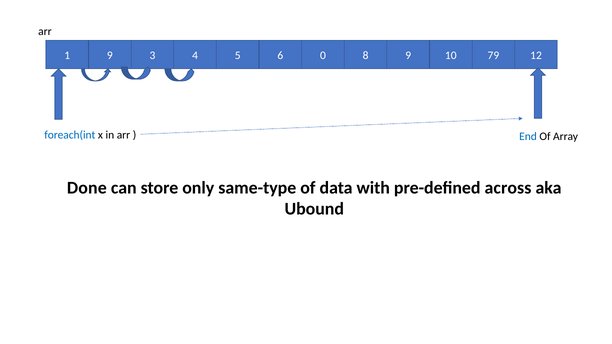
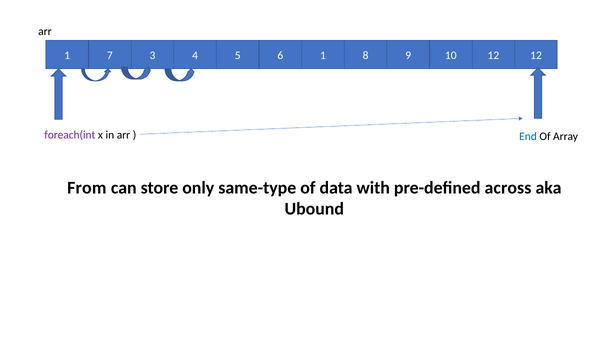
1 9: 9 -> 7 (110, 55)
6 0: 0 -> 1 (323, 55)
10 79: 79 -> 12 (493, 55)
foreach(int colour: blue -> purple (70, 135)
Done: Done -> From (87, 188)
